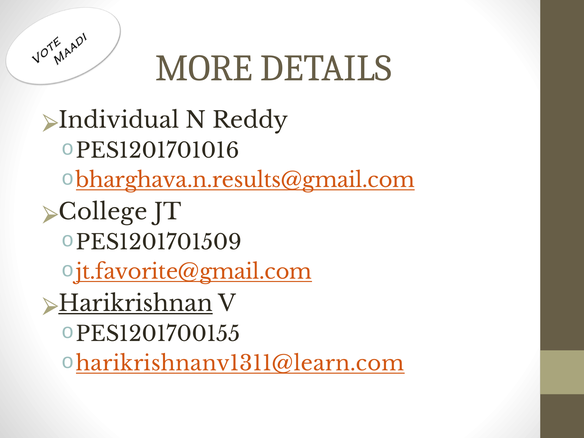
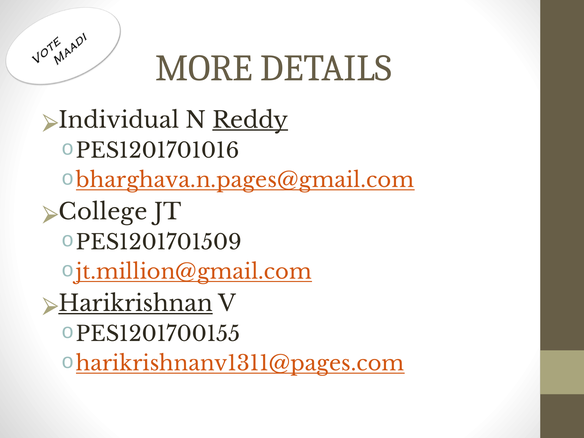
Reddy underline: none -> present (250, 120)
bharghava.n.results@gmail.com: bharghava.n.results@gmail.com -> bharghava.n.pages@gmail.com (245, 180)
jt.favorite@gmail.com: jt.favorite@gmail.com -> jt.million@gmail.com (194, 272)
harikrishnanv1311@learn.com: harikrishnanv1311@learn.com -> harikrishnanv1311@pages.com (240, 364)
